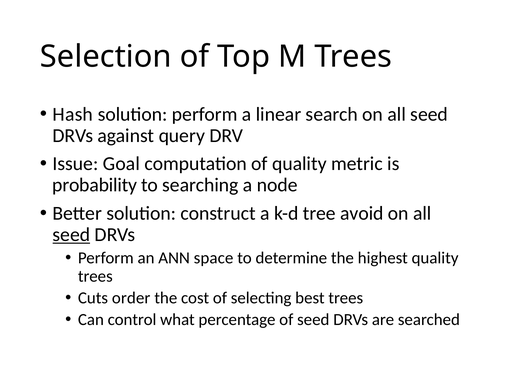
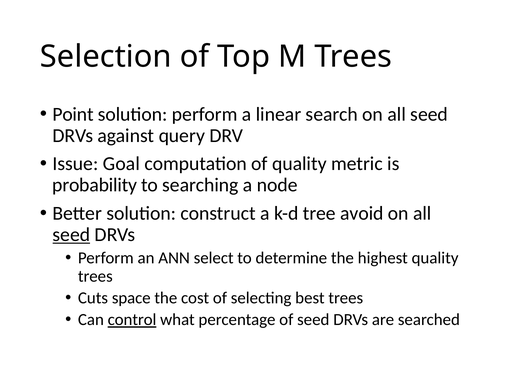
Hash: Hash -> Point (73, 114)
space: space -> select (214, 258)
order: order -> space (131, 298)
control underline: none -> present (132, 320)
